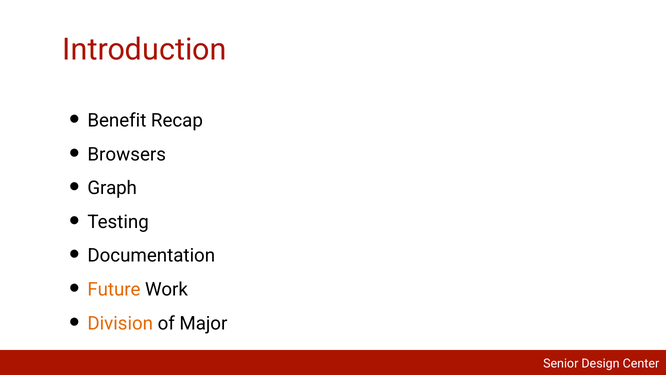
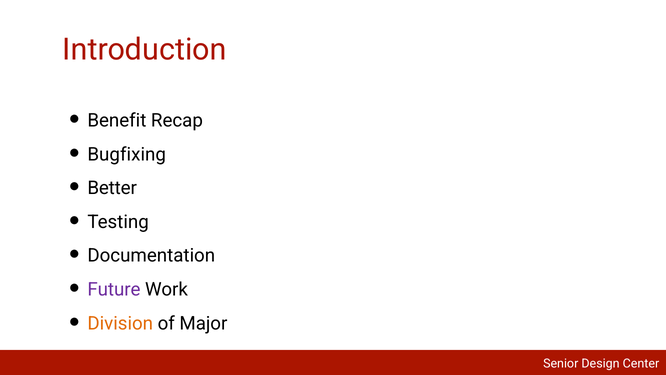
Browsers: Browsers -> Bugfixing (127, 154)
Graph: Graph -> Better (112, 188)
Future colour: orange -> purple (114, 289)
